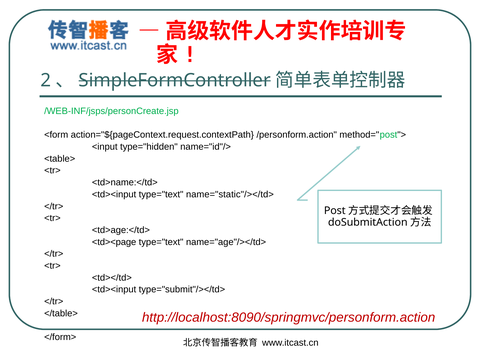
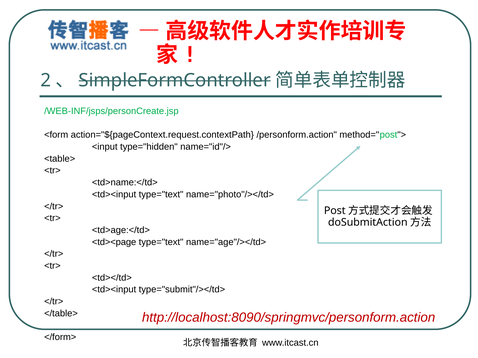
name="static"/></td>: name="static"/></td> -> name="photo"/></td> (230, 195)
